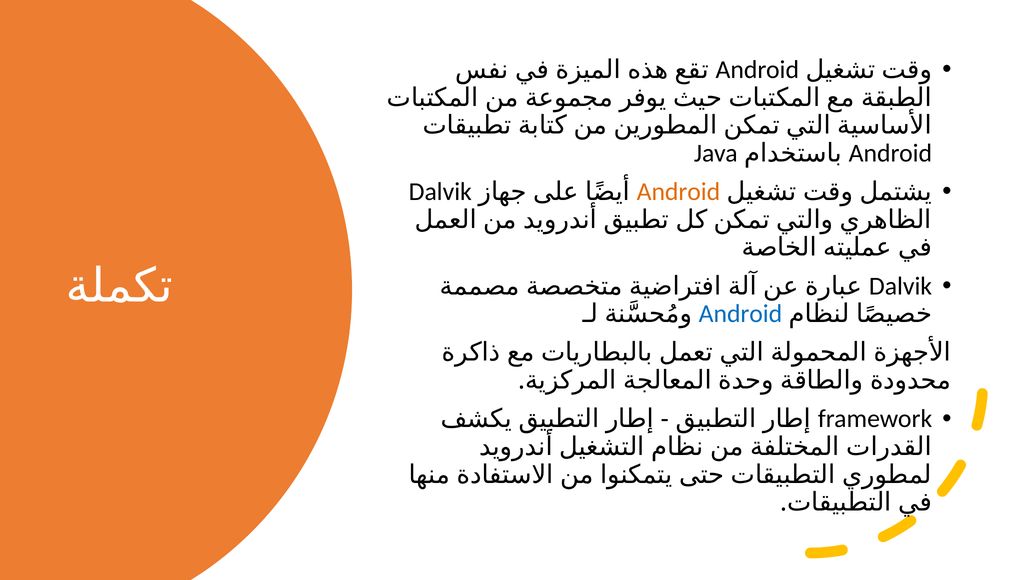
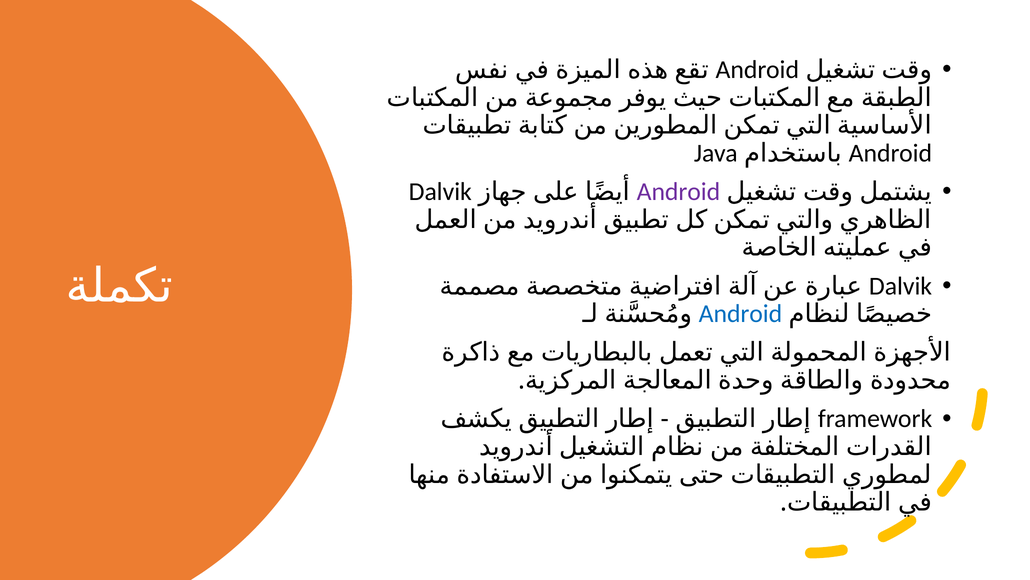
Android colour: orange -> purple (678, 192)
